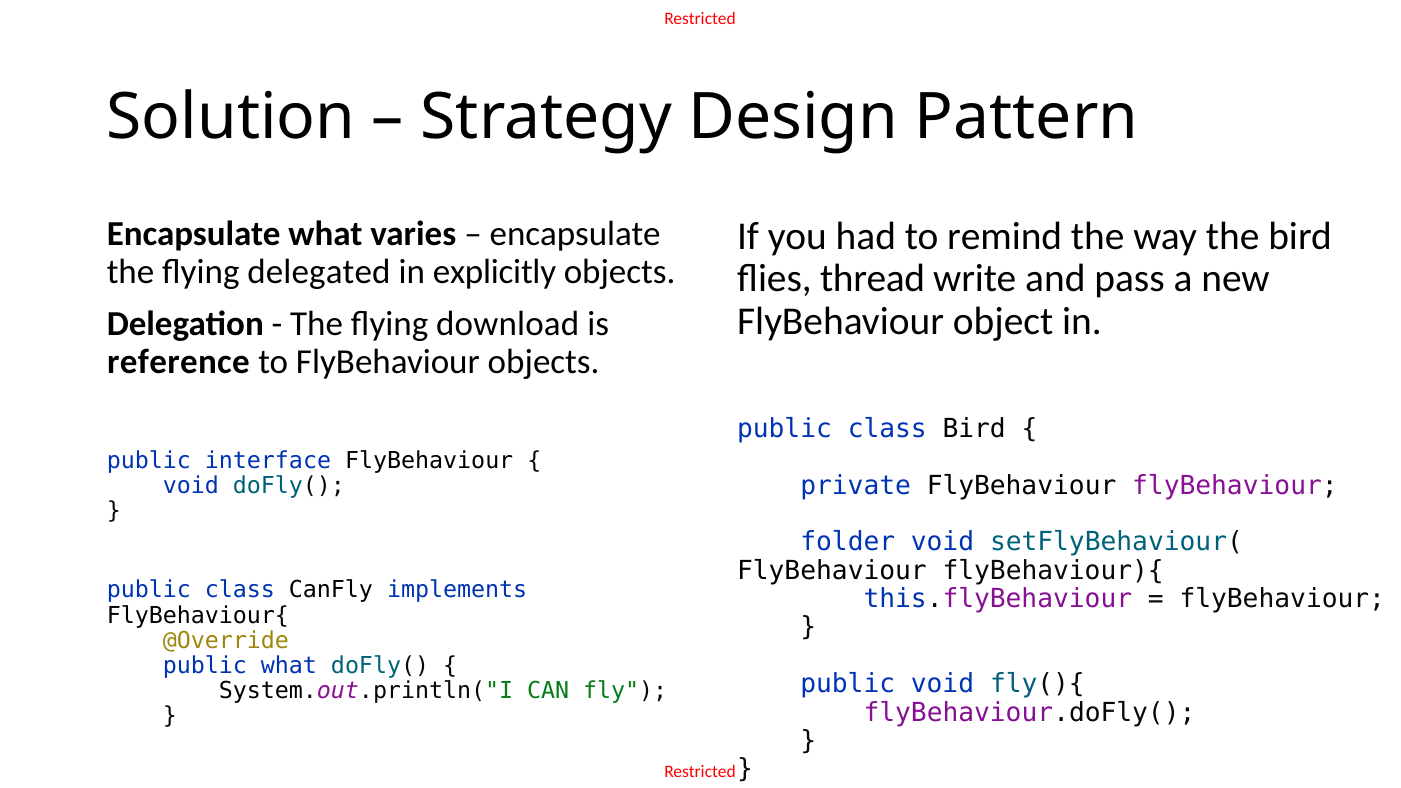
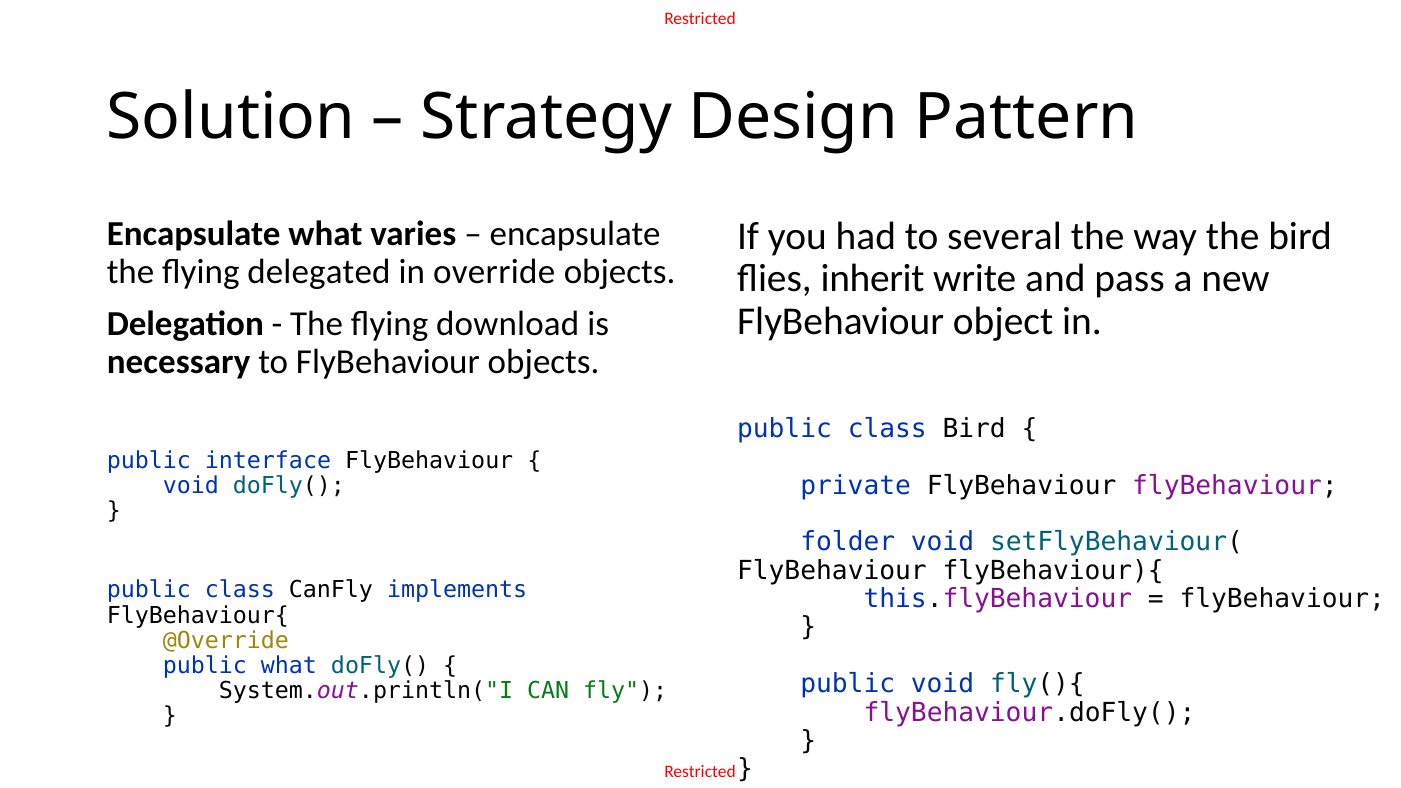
remind: remind -> several (1005, 236)
explicitly: explicitly -> override (494, 272)
thread: thread -> inherit (873, 279)
reference: reference -> necessary (179, 362)
